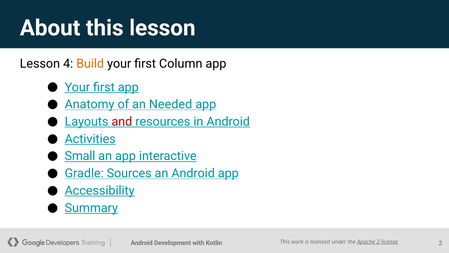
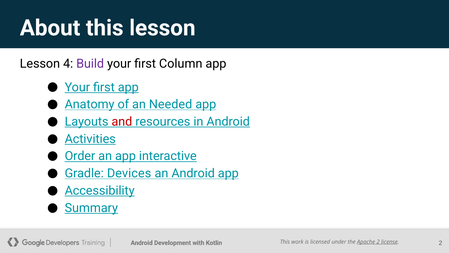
Build colour: orange -> purple (90, 64)
Small: Small -> Order (80, 156)
Sources: Sources -> Devices (129, 173)
